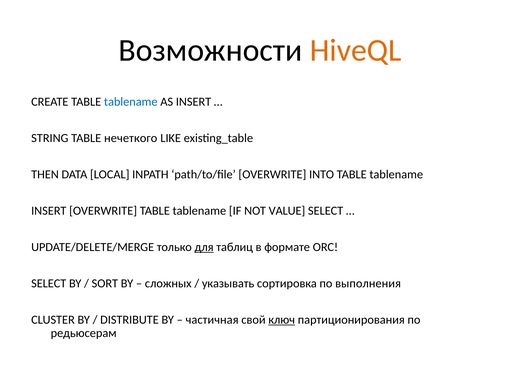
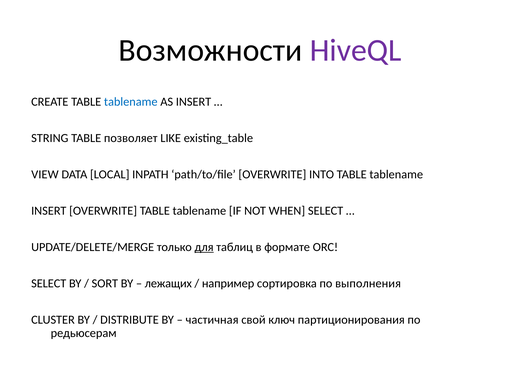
HiveQL colour: orange -> purple (356, 50)
нечеткого: нечеткого -> позволяет (131, 138)
THEN: THEN -> VIEW (45, 174)
VALUE: VALUE -> WHEN (287, 211)
сложных: сложных -> лежащих (168, 283)
указывать: указывать -> например (228, 283)
ключ underline: present -> none (282, 320)
